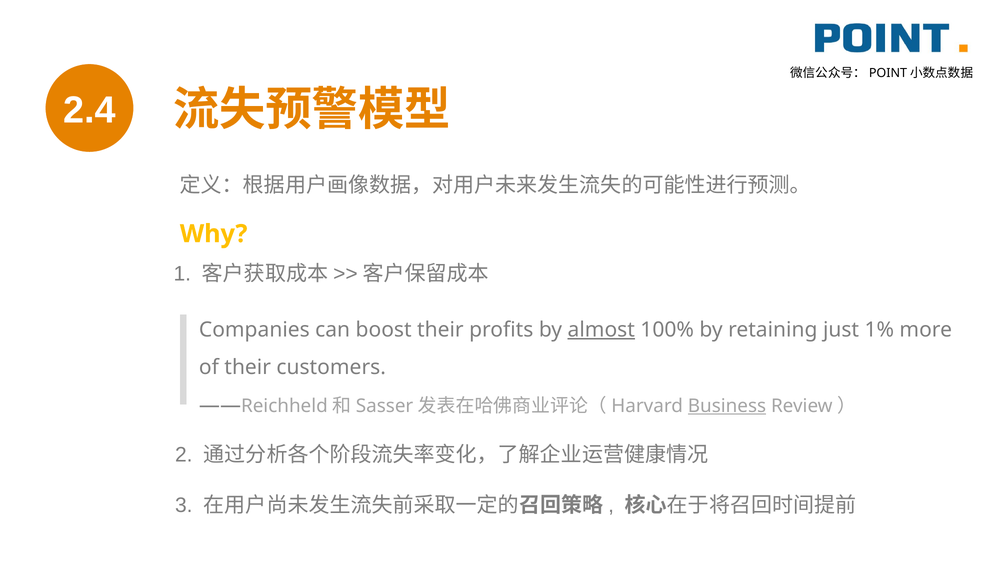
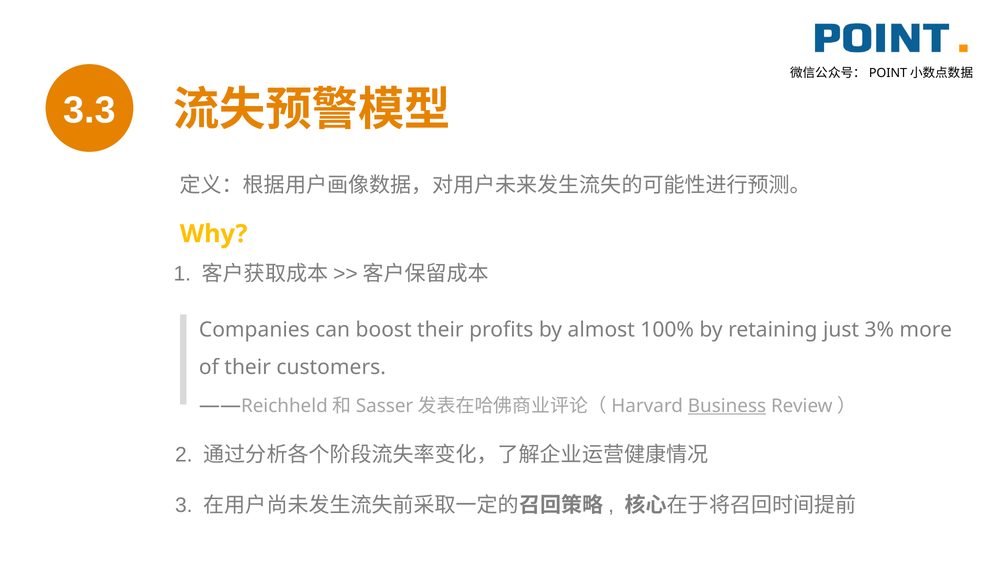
2.4: 2.4 -> 3.3 (89, 110)
almost underline: present -> none (601, 330)
1%: 1% -> 3% (879, 330)
